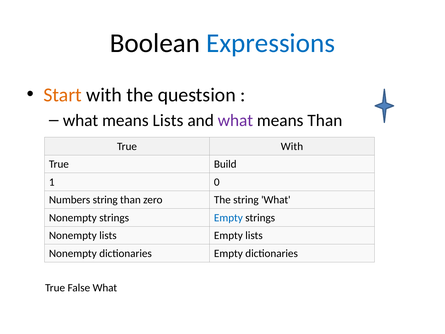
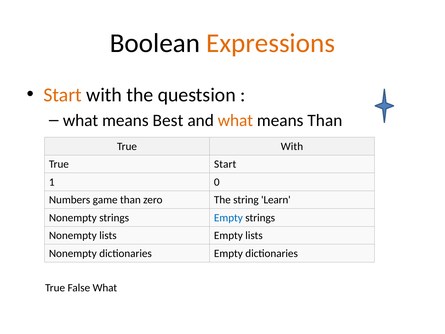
Expressions colour: blue -> orange (271, 43)
means Lists: Lists -> Best (168, 120)
what colour: purple -> orange (235, 120)
True Build: Build -> Start (225, 164)
Numbers string: string -> game (105, 200)
string What: What -> Learn (276, 200)
